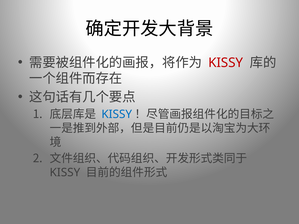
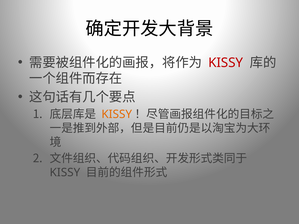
KISSY colour: blue -> orange (117, 114)
